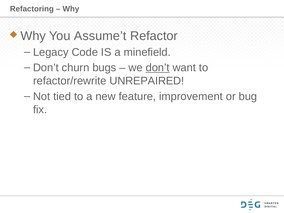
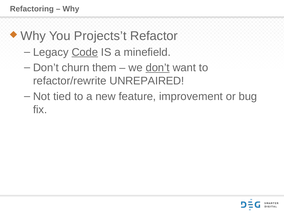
Assume’t: Assume’t -> Projects’t (100, 36)
Code underline: none -> present (85, 52)
bugs: bugs -> them (104, 68)
